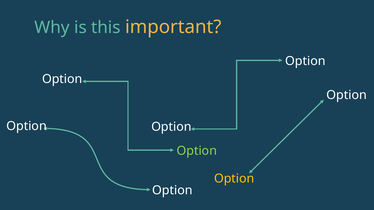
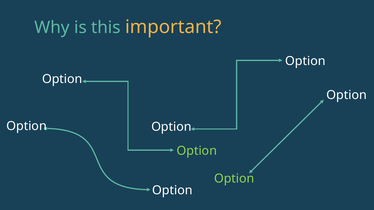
Option colour: yellow -> light green (234, 179)
